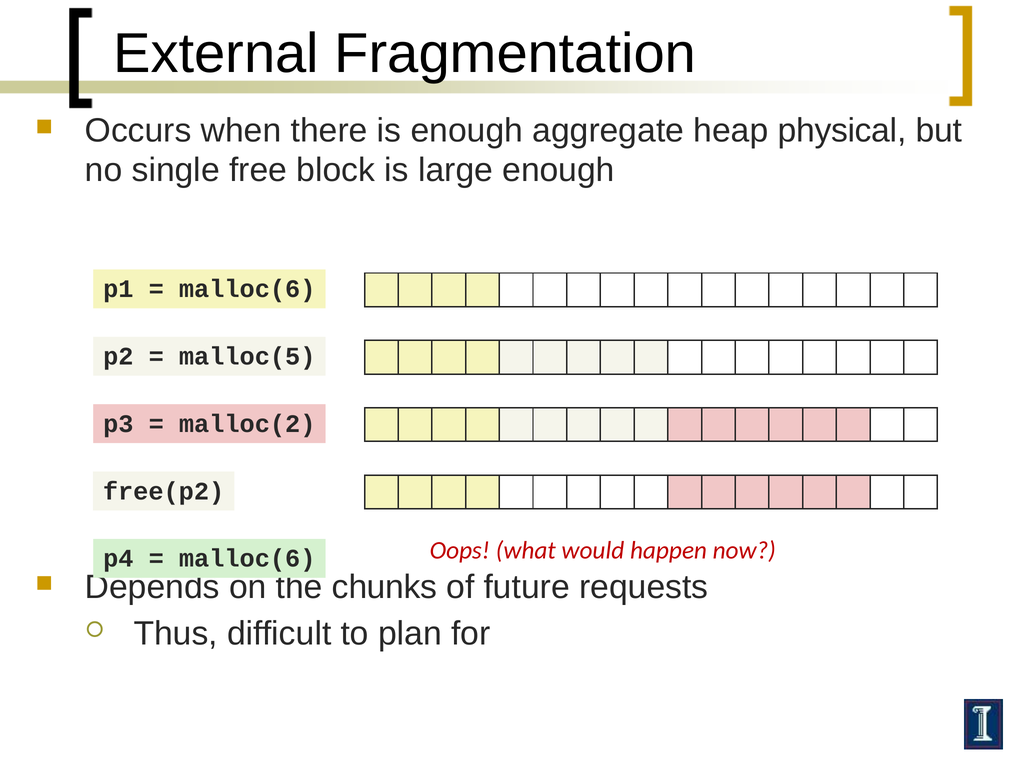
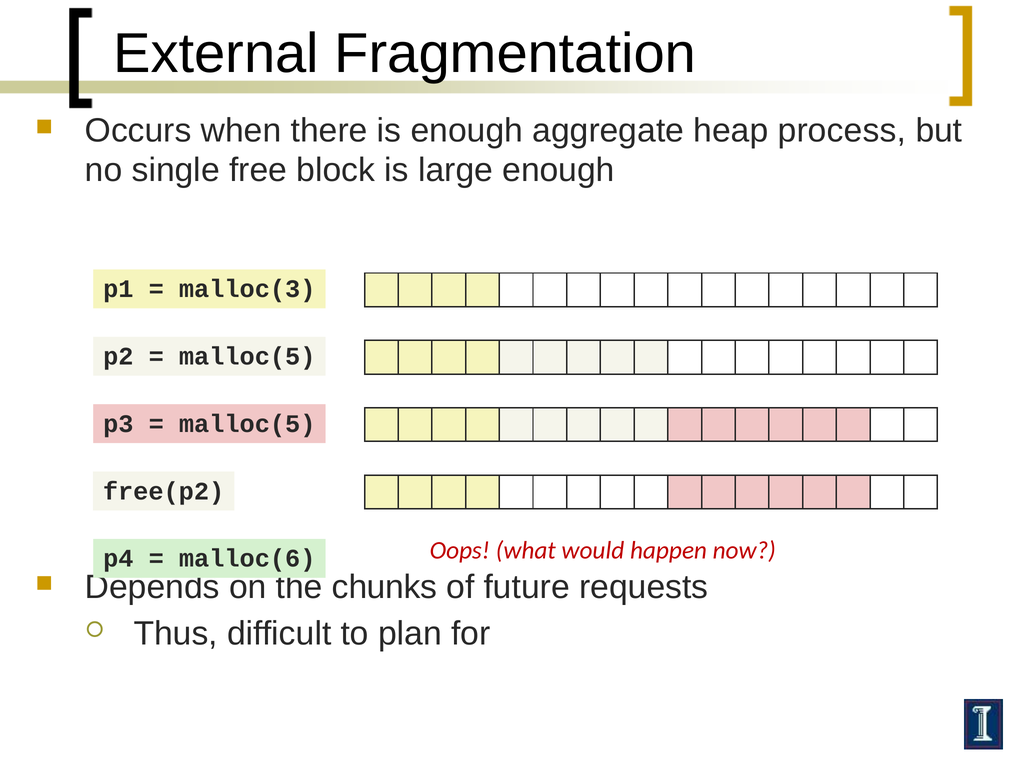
physical: physical -> process (842, 131)
malloc(6: malloc(6 -> malloc(3 (247, 289)
malloc(2: malloc(2 -> malloc(5 (247, 424)
